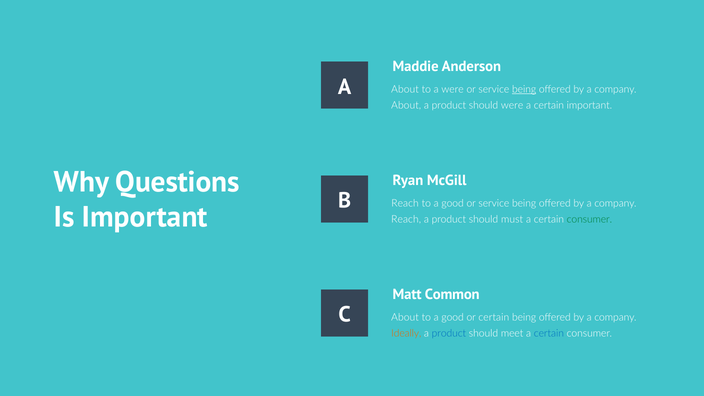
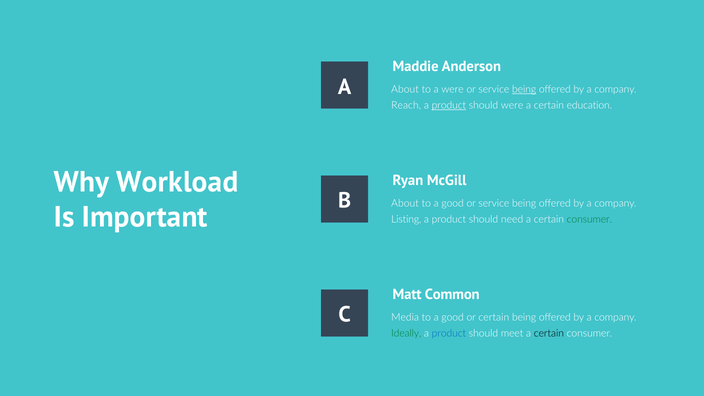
About: About -> Reach (406, 105)
product underline: none -> present (449, 105)
certain important: important -> education (589, 105)
Questions: Questions -> Workload (177, 182)
Reach: Reach -> About (405, 204)
Reach: Reach -> Listing (406, 219)
must: must -> need (512, 219)
About: About -> Media (405, 318)
Ideally colour: orange -> green (406, 333)
certain colour: blue -> black (549, 333)
